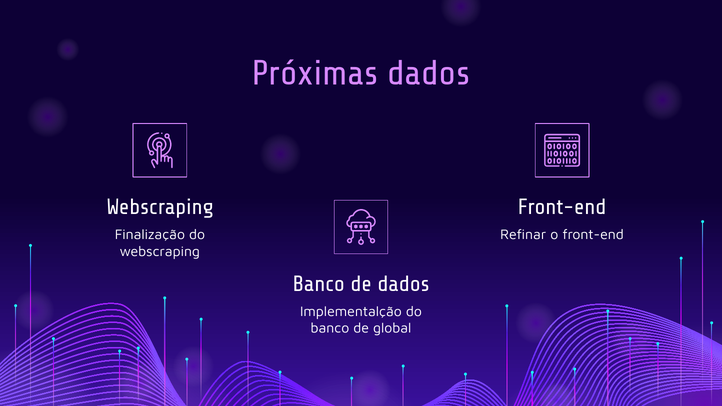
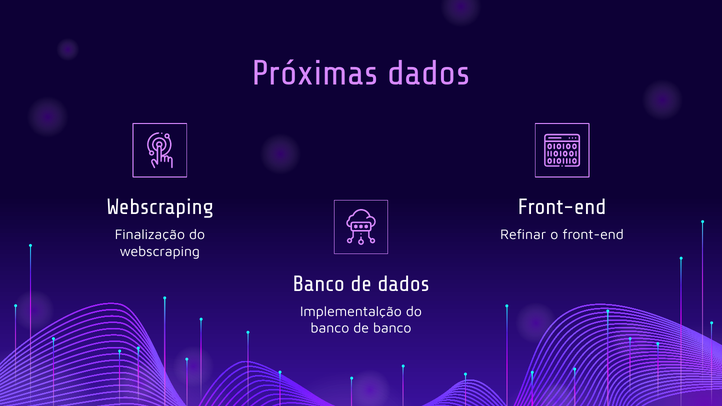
de global: global -> banco (392, 328)
